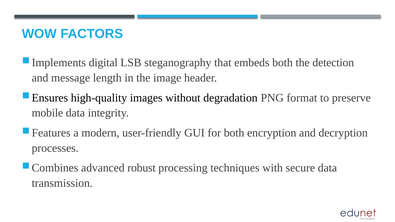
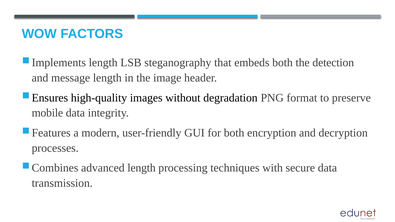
digital: digital -> length (103, 63)
advanced robust: robust -> length (142, 168)
